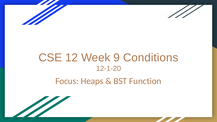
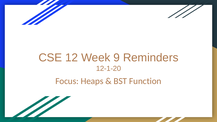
Conditions: Conditions -> Reminders (151, 58)
